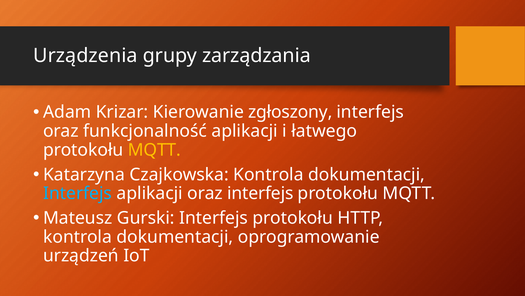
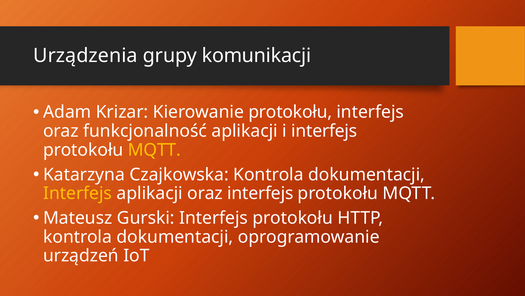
zarządzania: zarządzania -> komunikacji (256, 56)
Kierowanie zgłoszony: zgłoszony -> protokołu (290, 112)
i łatwego: łatwego -> interfejs (324, 131)
Interfejs colour: light blue -> yellow (78, 193)
